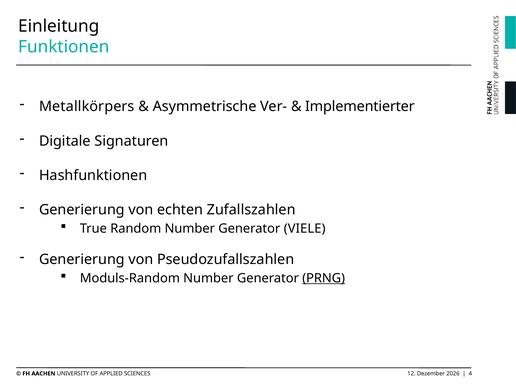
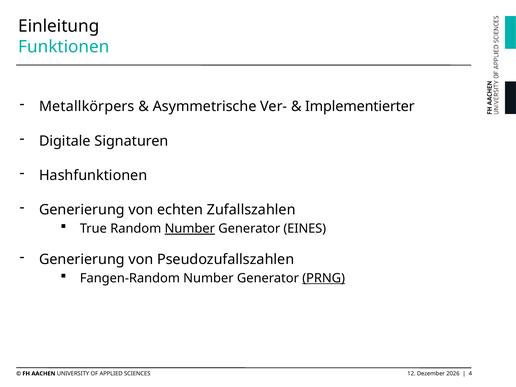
Number underline: none -> present (190, 229)
VIELE: VIELE -> EINES (305, 229)
Moduls-Random: Moduls-Random -> Fangen-Random (130, 278)
